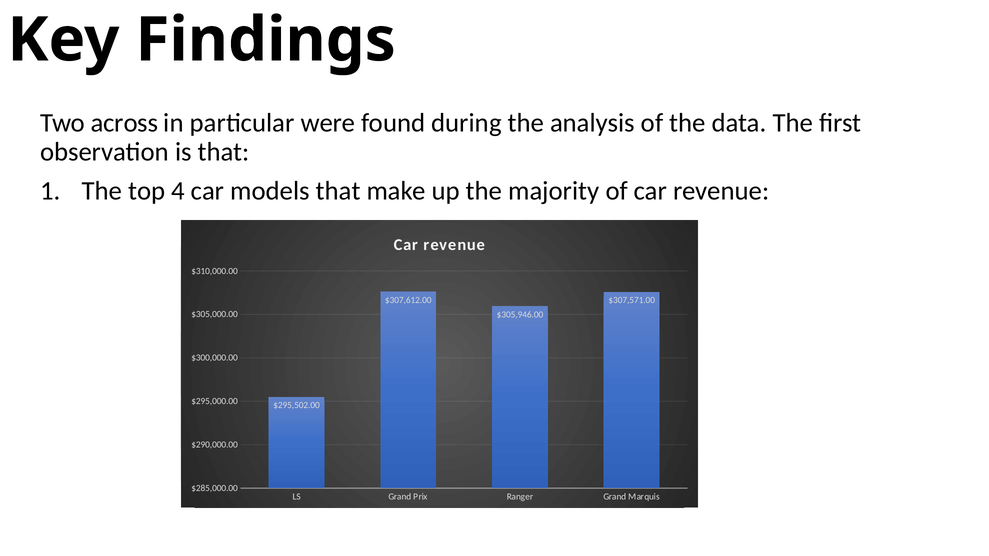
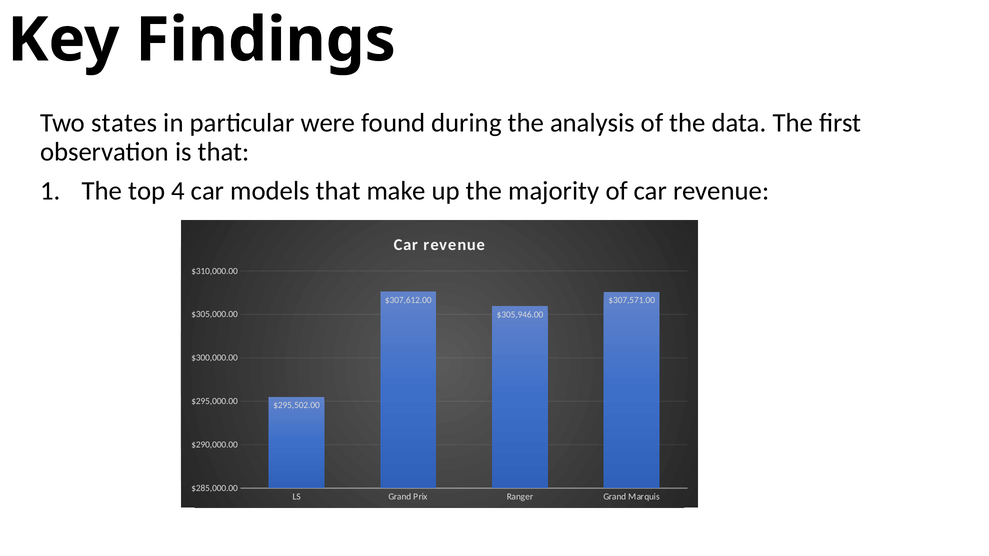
across: across -> states (124, 123)
